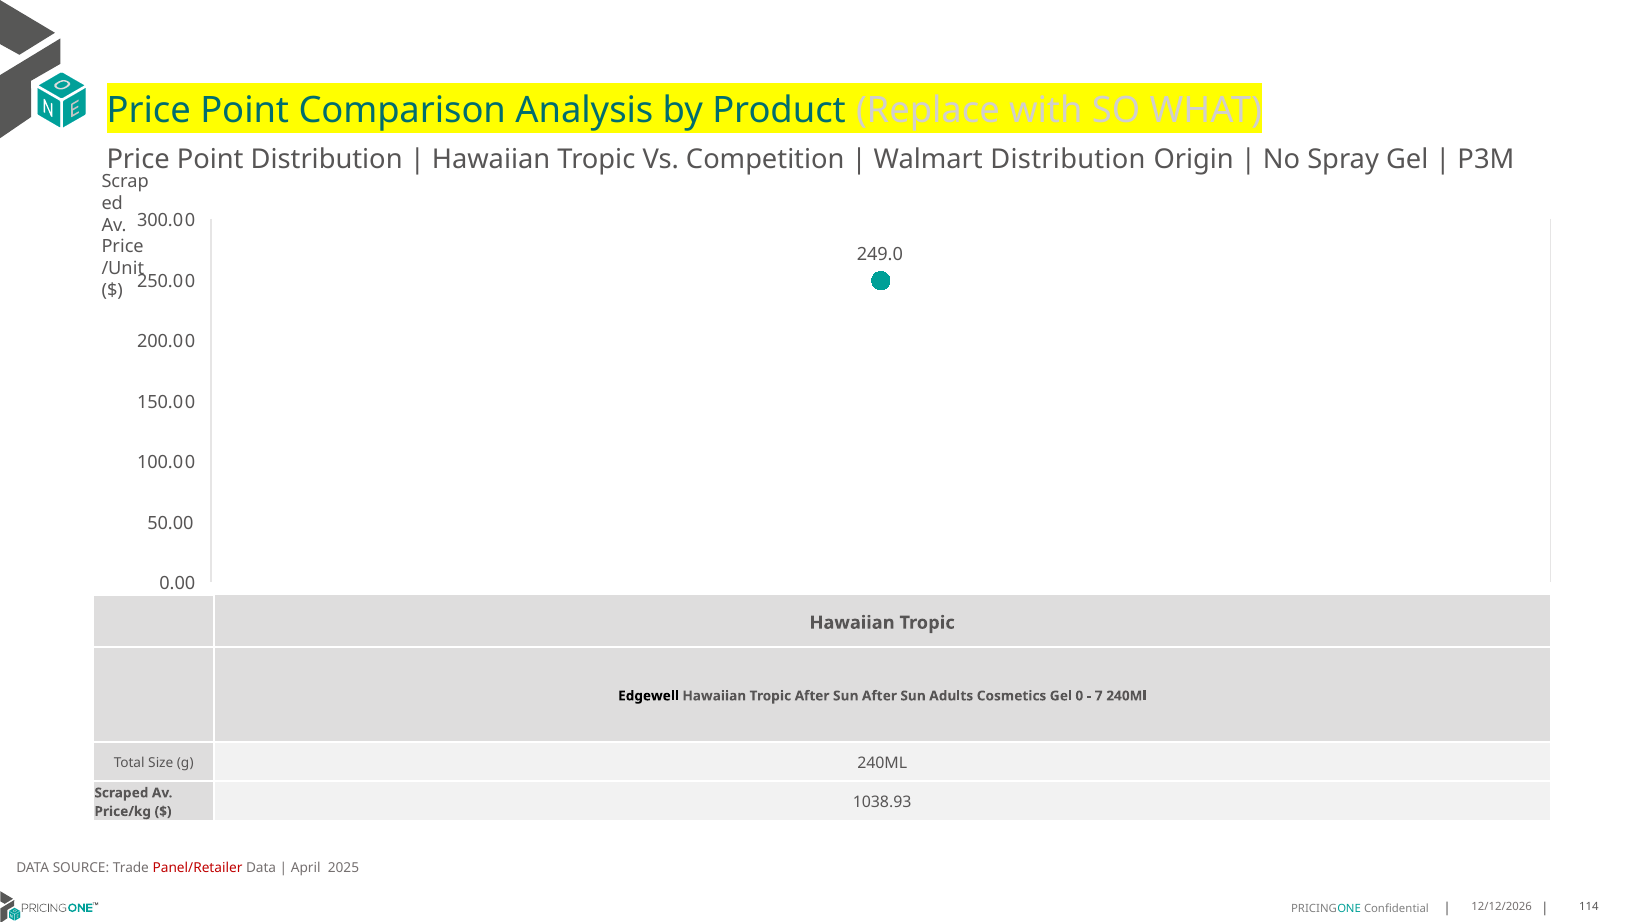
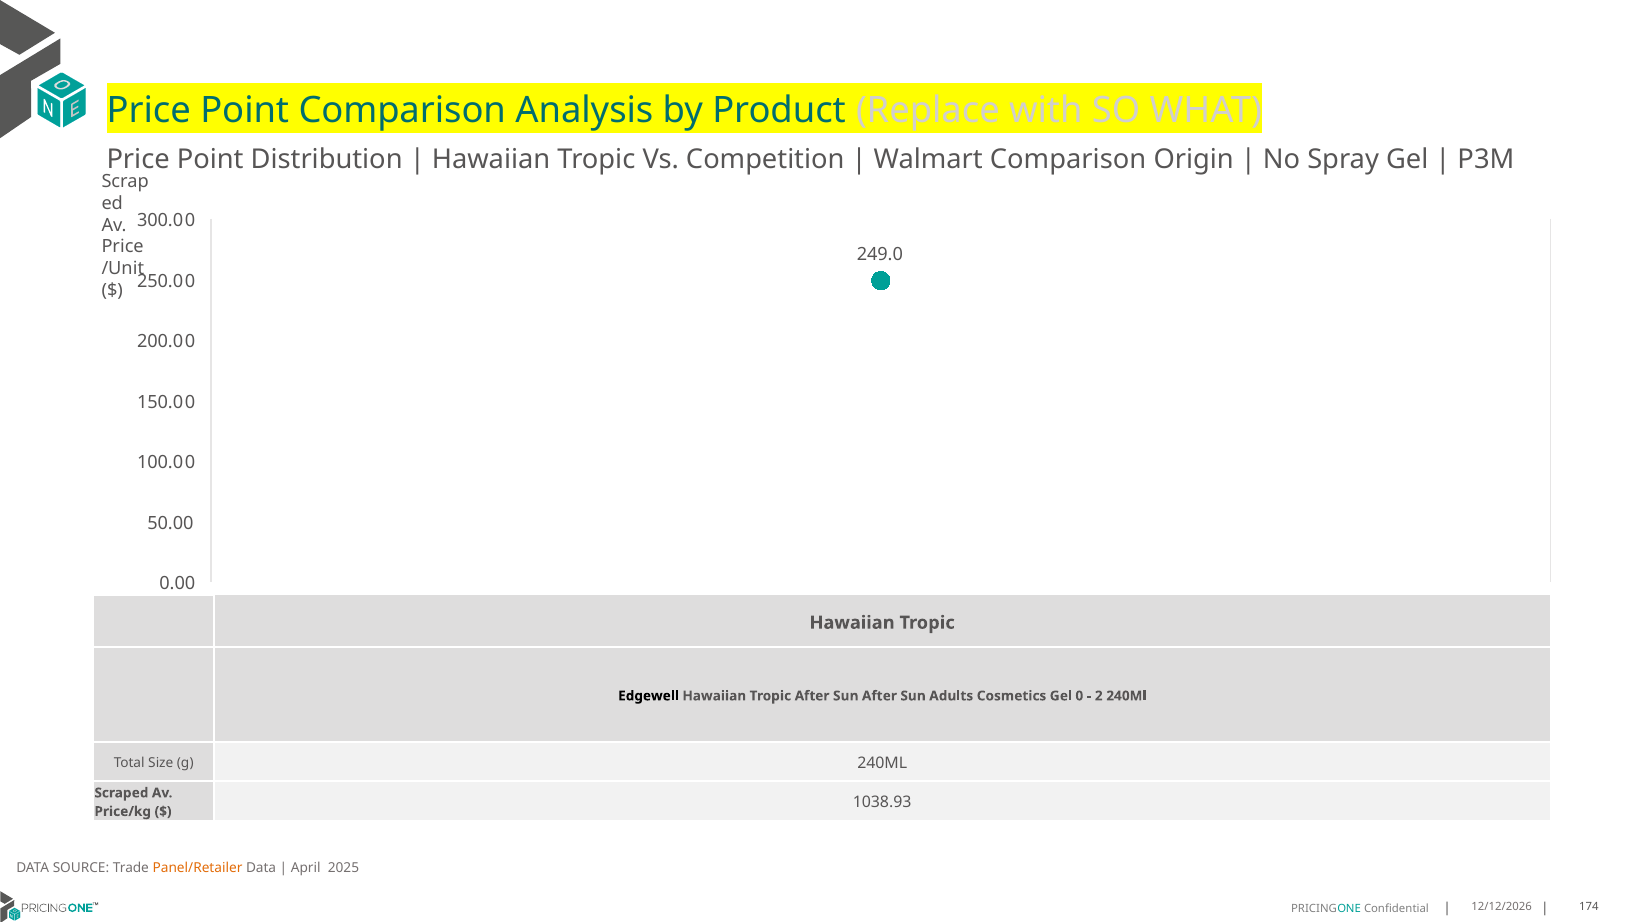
Walmart Distribution: Distribution -> Comparison (1068, 160)
7: 7 -> 2 (1099, 696)
Panel/Retailer colour: red -> orange (198, 868)
114: 114 -> 174 (1589, 906)
